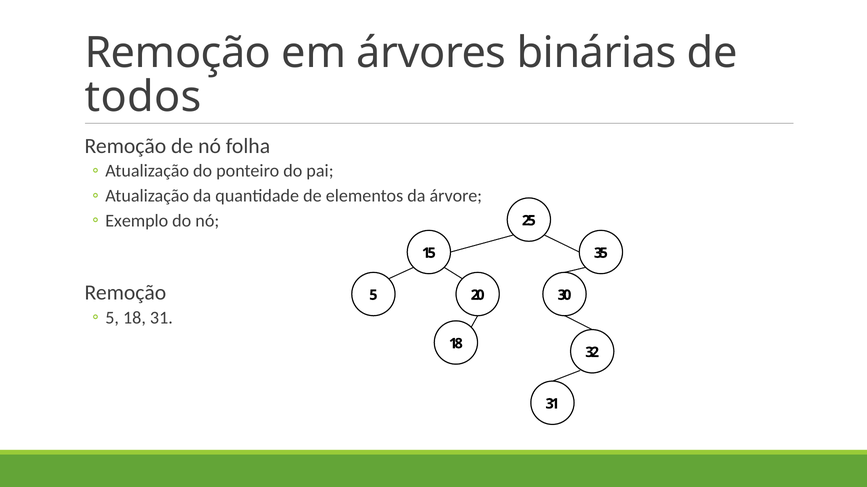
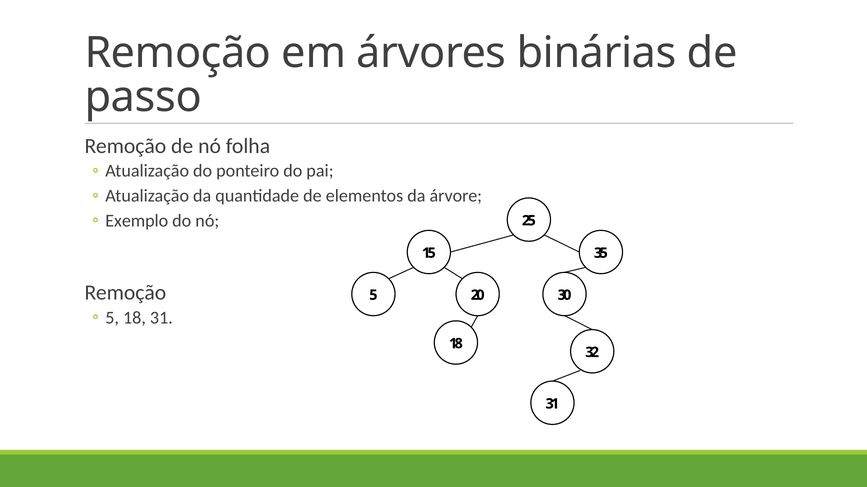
todos: todos -> passo (143, 97)
